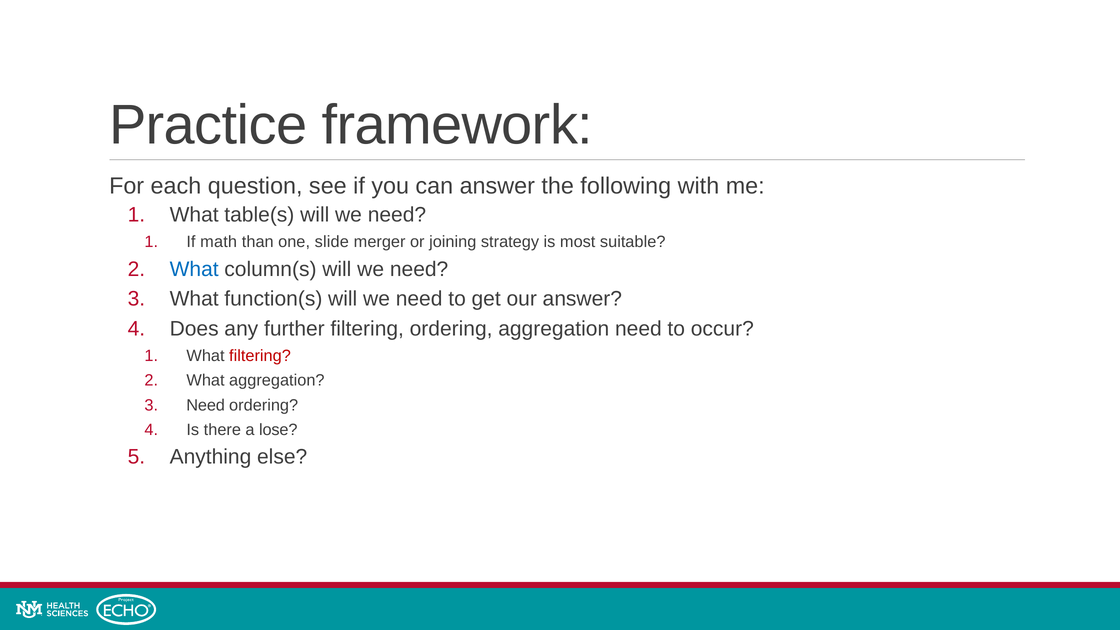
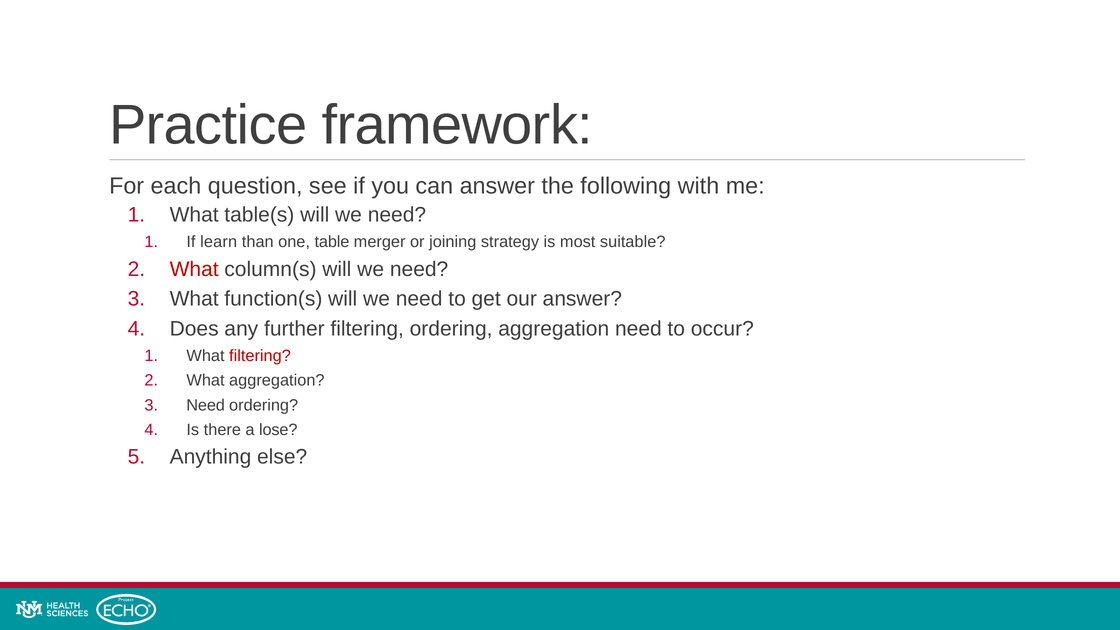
math: math -> learn (219, 242)
slide: slide -> table (332, 242)
What colour: blue -> red (194, 269)
